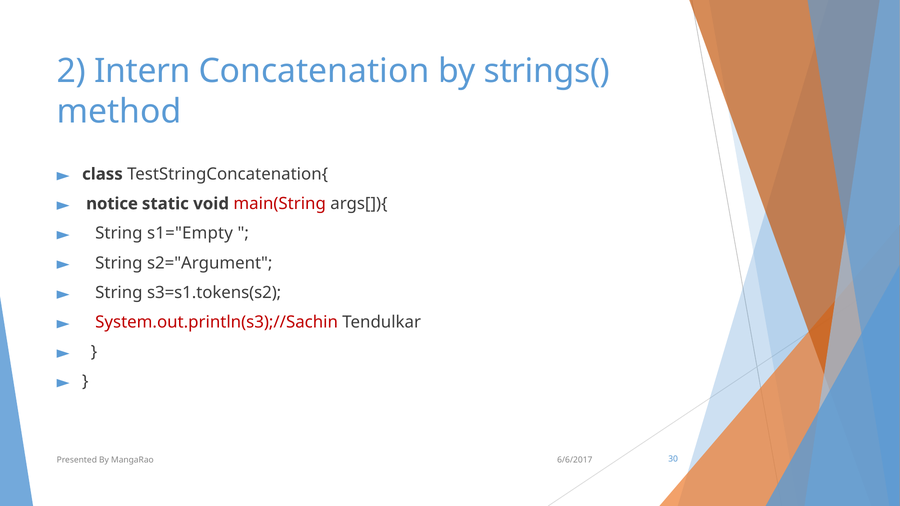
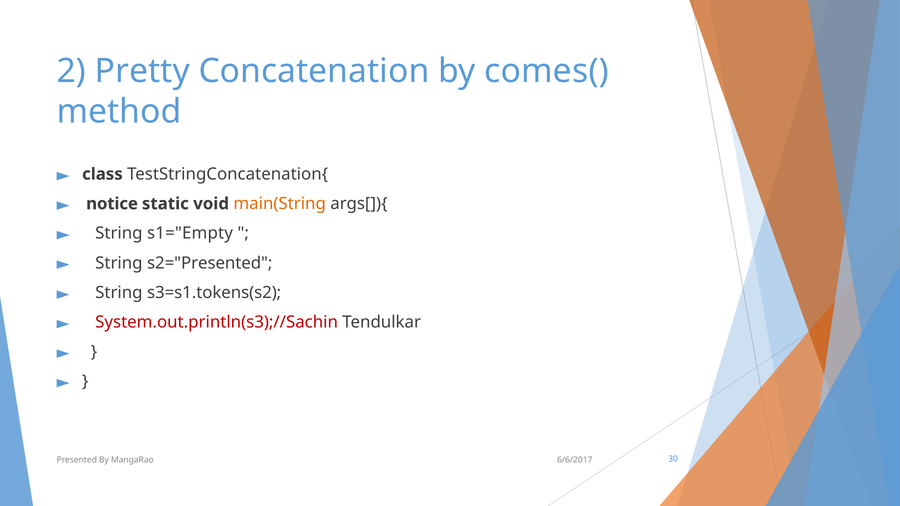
Intern: Intern -> Pretty (142, 71)
strings(: strings( -> comes( (547, 71)
main(String colour: red -> orange (280, 204)
s2="Argument: s2="Argument -> s2="Presented (210, 263)
